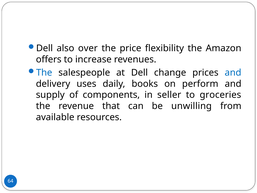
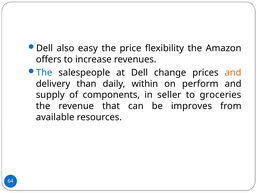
over: over -> easy (88, 48)
and colour: blue -> orange (233, 73)
uses: uses -> than (86, 84)
books: books -> within (145, 84)
unwilling: unwilling -> improves (192, 106)
